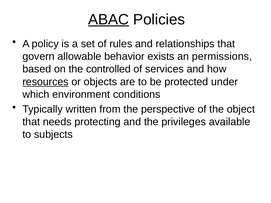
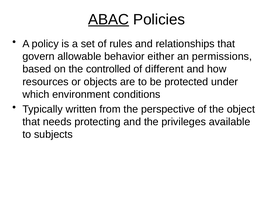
exists: exists -> either (161, 57)
services: services -> different (164, 69)
resources underline: present -> none (46, 82)
